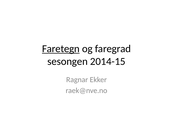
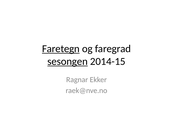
sesongen underline: none -> present (68, 61)
